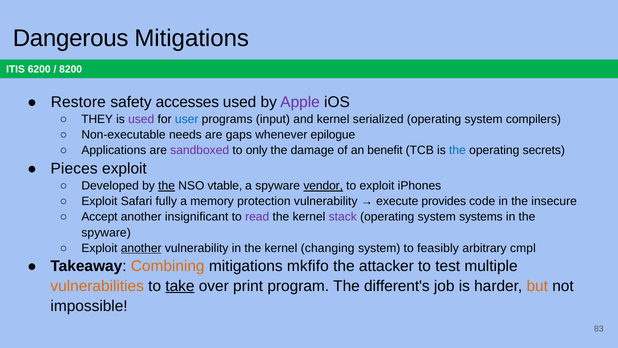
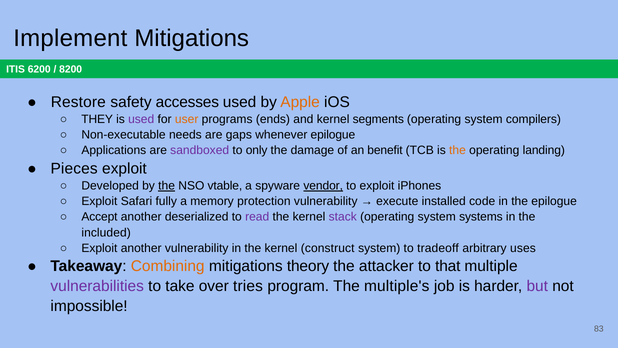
Dangerous: Dangerous -> Implement (70, 38)
Apple colour: purple -> orange (300, 102)
user colour: blue -> orange (187, 119)
input: input -> ends (273, 119)
serialized: serialized -> segments (378, 119)
the colour: blue -> orange (457, 150)
secrets: secrets -> landing (544, 150)
provides: provides -> installed (444, 201)
the insecure: insecure -> epilogue (554, 201)
insignificant: insignificant -> deserialized (197, 217)
spyware: spyware -> included (106, 232)
another underline: present -> none (141, 248)
changing: changing -> construct (328, 248)
feasibly: feasibly -> tradeoff (438, 248)
cmpl: cmpl -> uses (523, 248)
mkfifo: mkfifo -> theory (308, 266)
test: test -> that (448, 266)
vulnerabilities colour: orange -> purple (97, 286)
take underline: present -> none (180, 286)
print: print -> tries (248, 286)
different's: different's -> multiple's (397, 286)
but colour: orange -> purple (537, 286)
